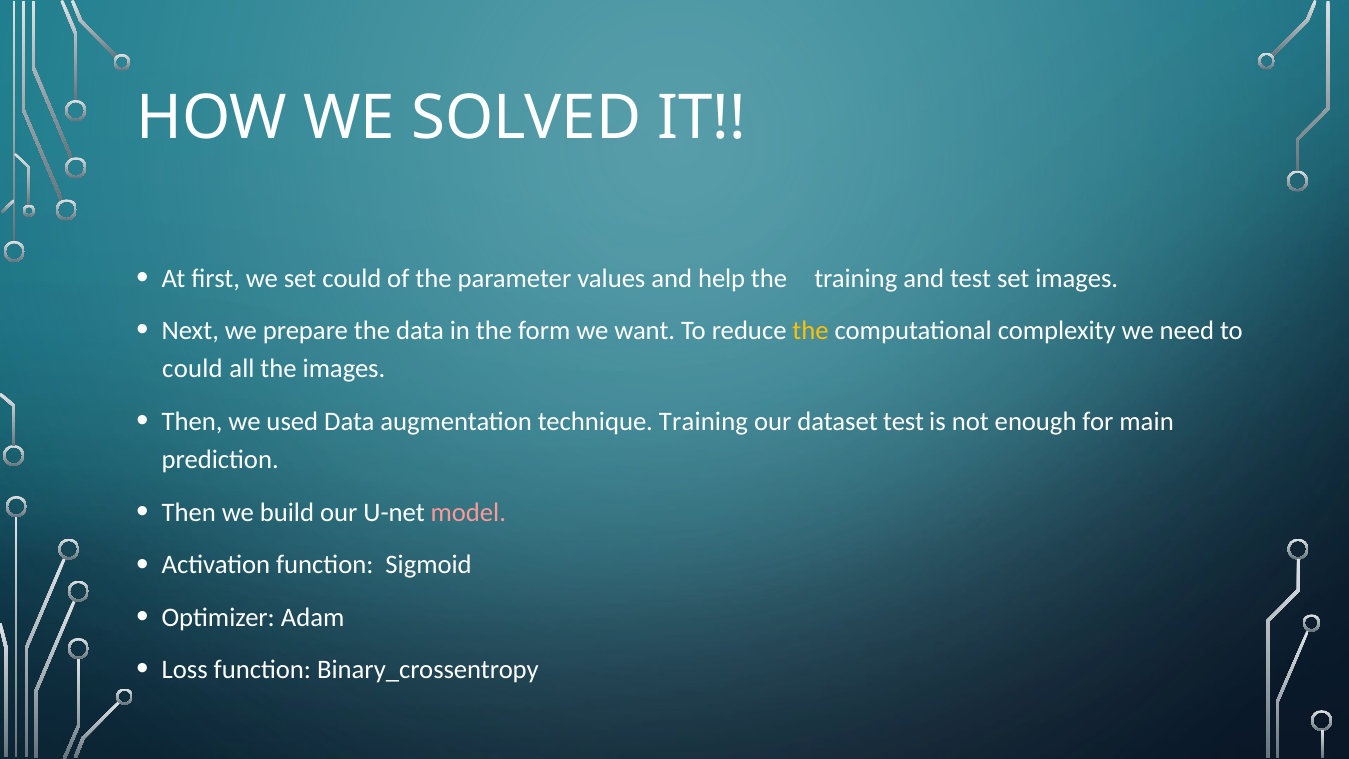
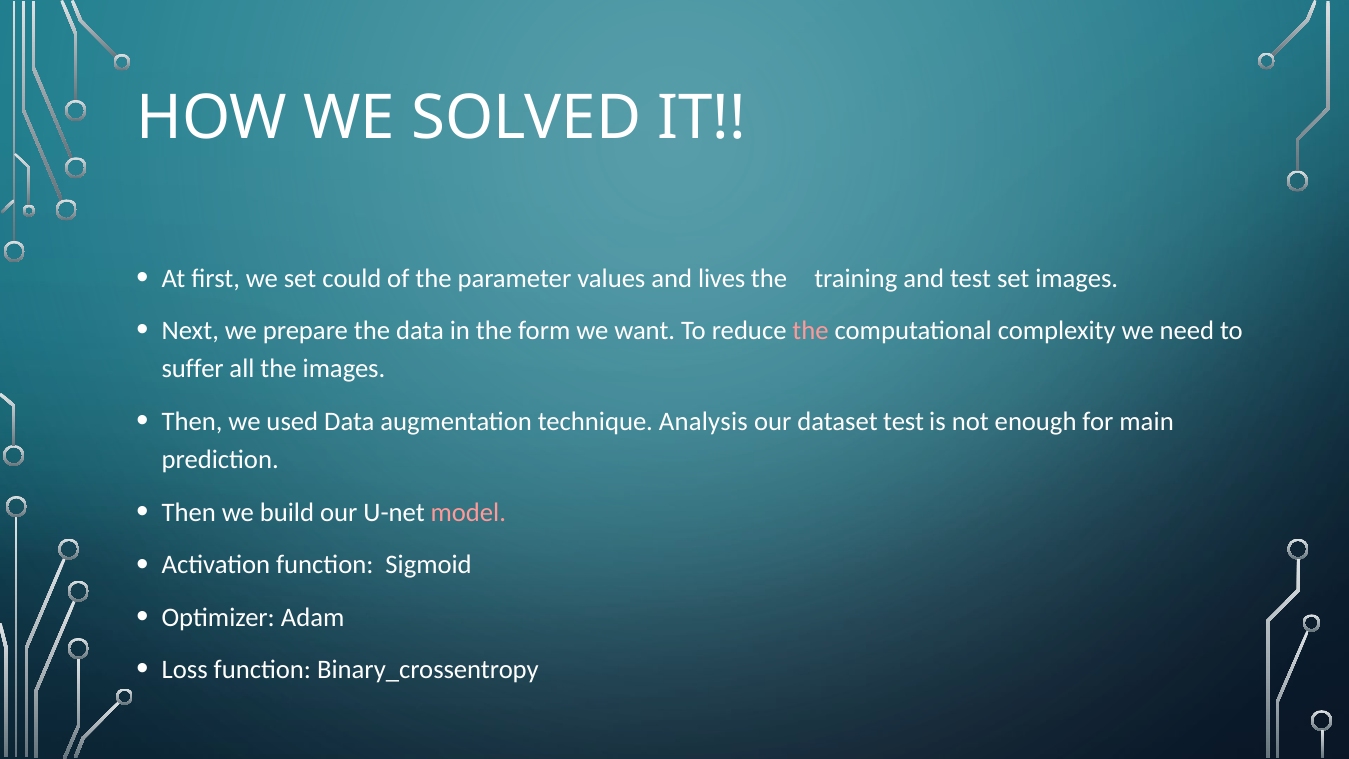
help: help -> lives (722, 278)
the colour: yellow -> pink (811, 331)
could: could -> suffer (193, 369)
technique Training: Training -> Analysis (703, 422)
